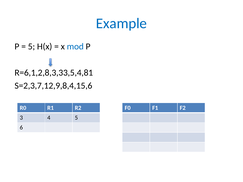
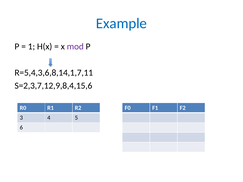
5: 5 -> 1 (31, 46)
mod colour: blue -> purple (75, 46)
R=6,1,2,8,3,33,5,4,81: R=6,1,2,8,3,33,5,4,81 -> R=5,4,3,6,8,14,1,7,11 (54, 73)
